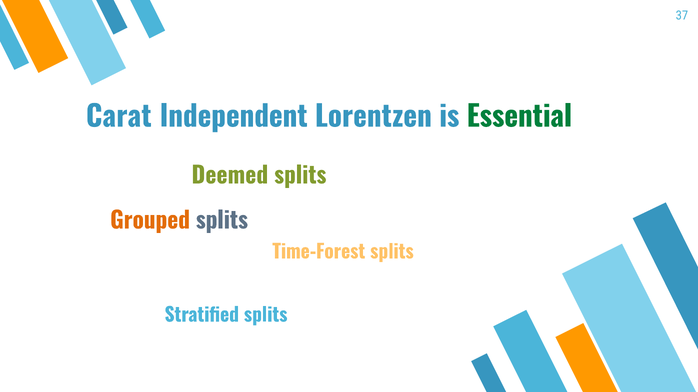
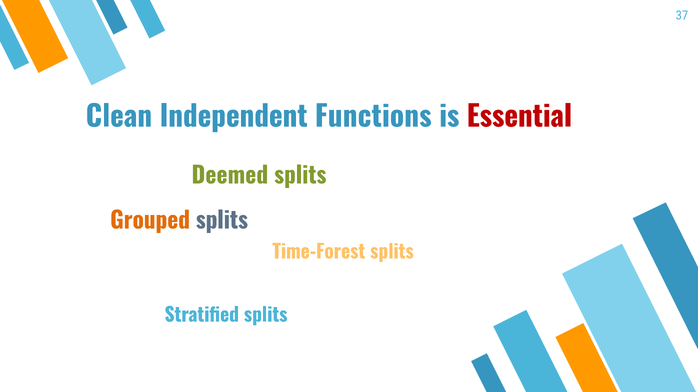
Carat: Carat -> Clean (119, 117)
Lorentzen: Lorentzen -> Functions (373, 117)
Essential colour: green -> red (519, 117)
